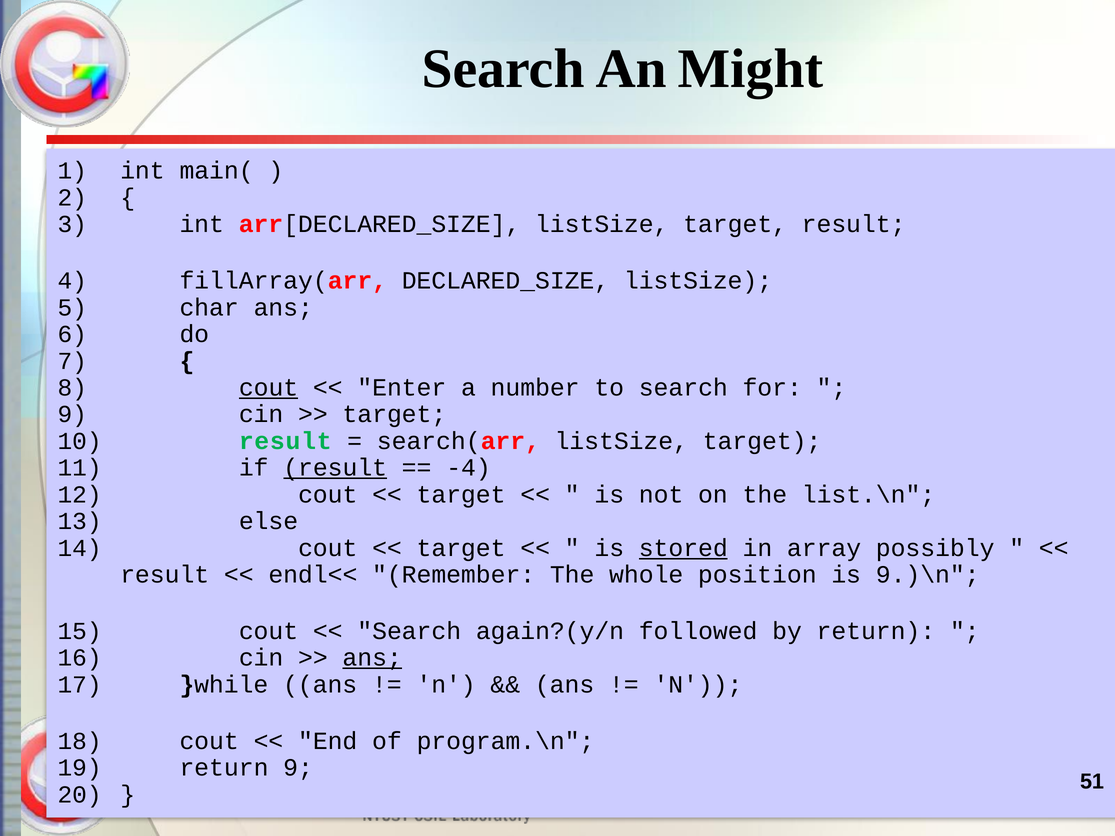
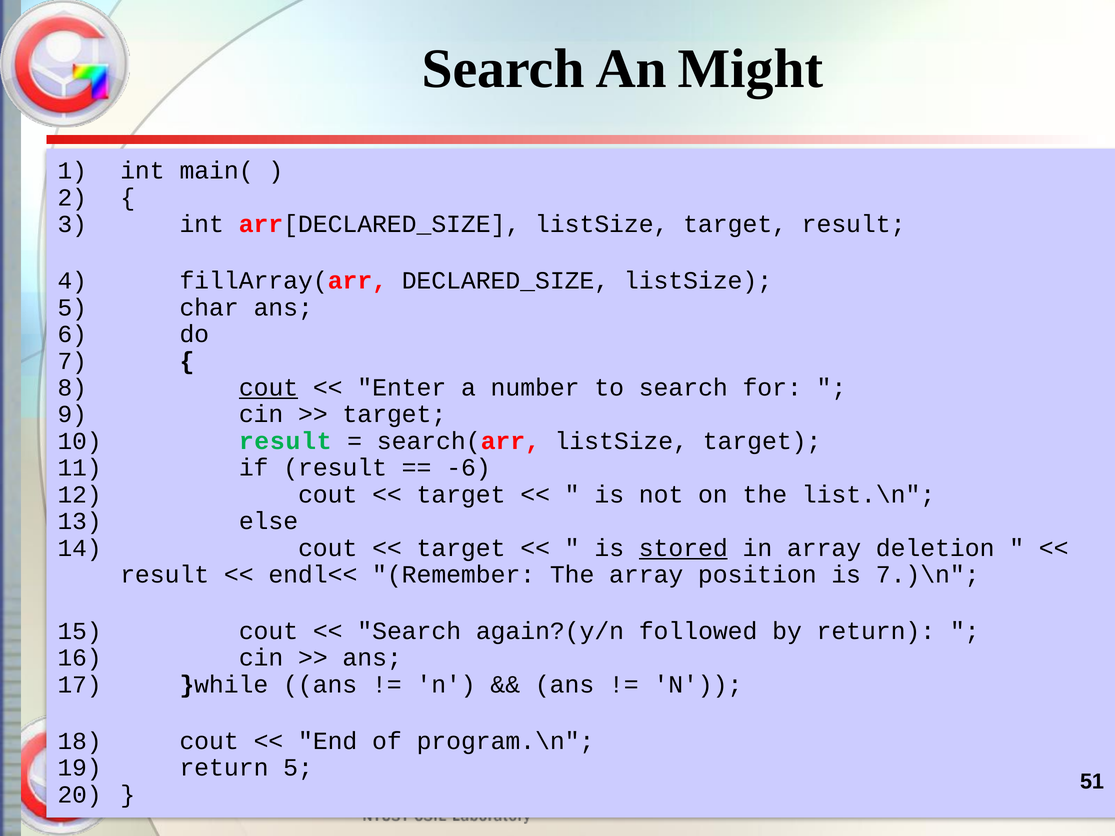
result underline: present -> none (335, 468)
-4: -4 -> -6 (469, 468)
possibly: possibly -> deletion (935, 548)
The whole: whole -> array (646, 575)
9.)\n: 9.)\n -> 7.)\n (928, 575)
ans underline: present -> none (372, 658)
return 9: 9 -> 5 (298, 768)
